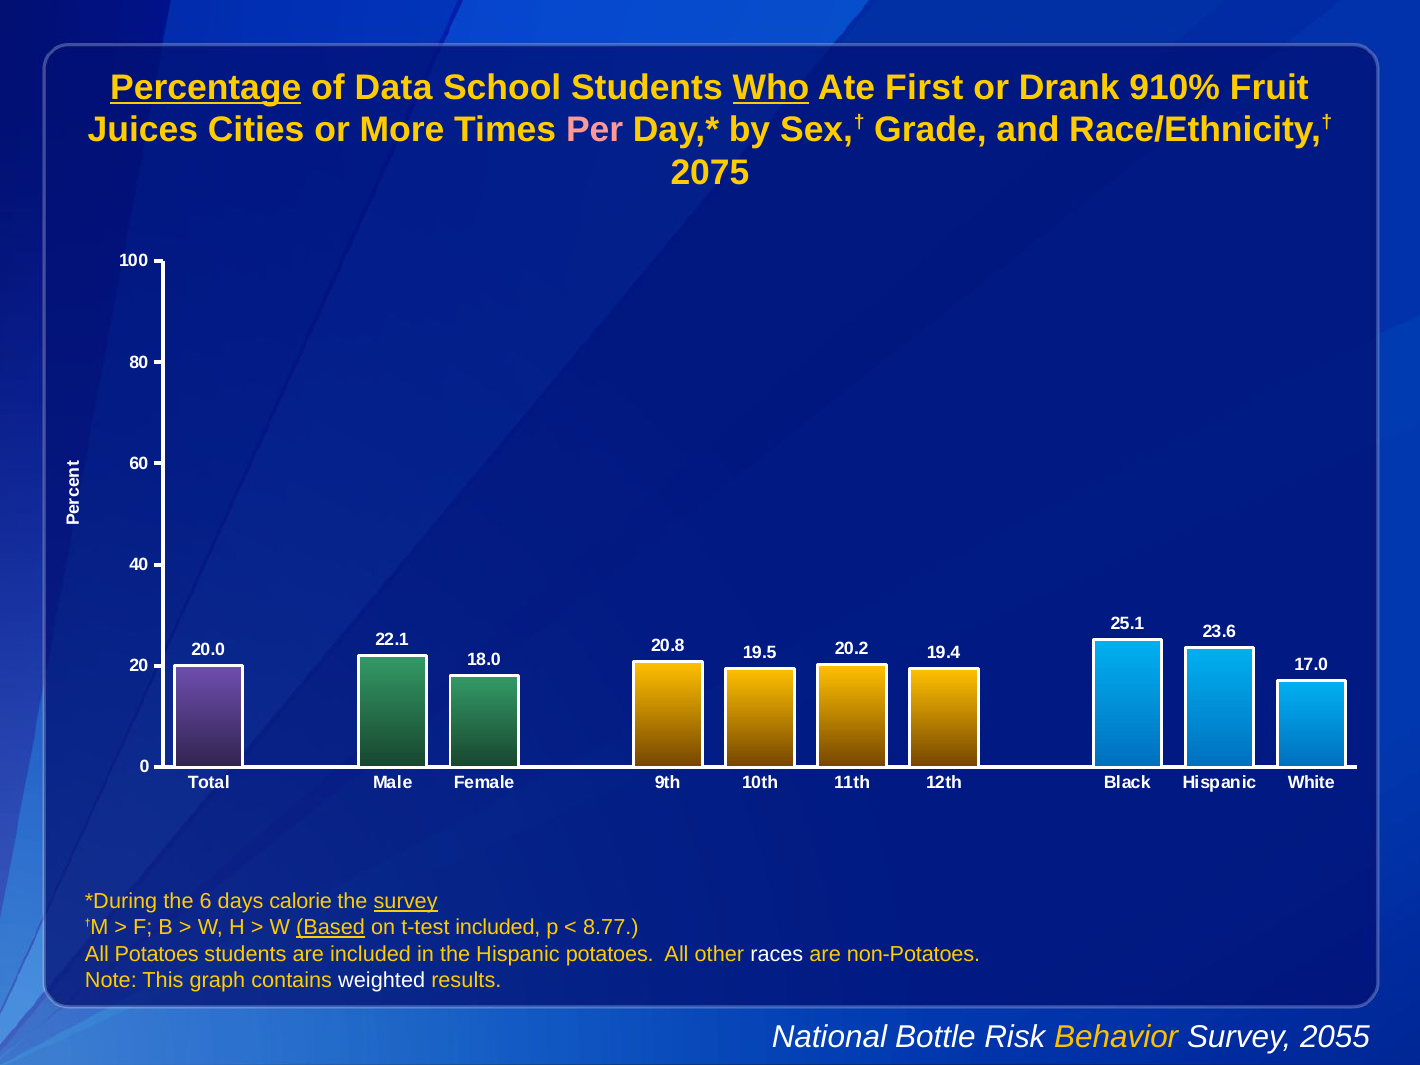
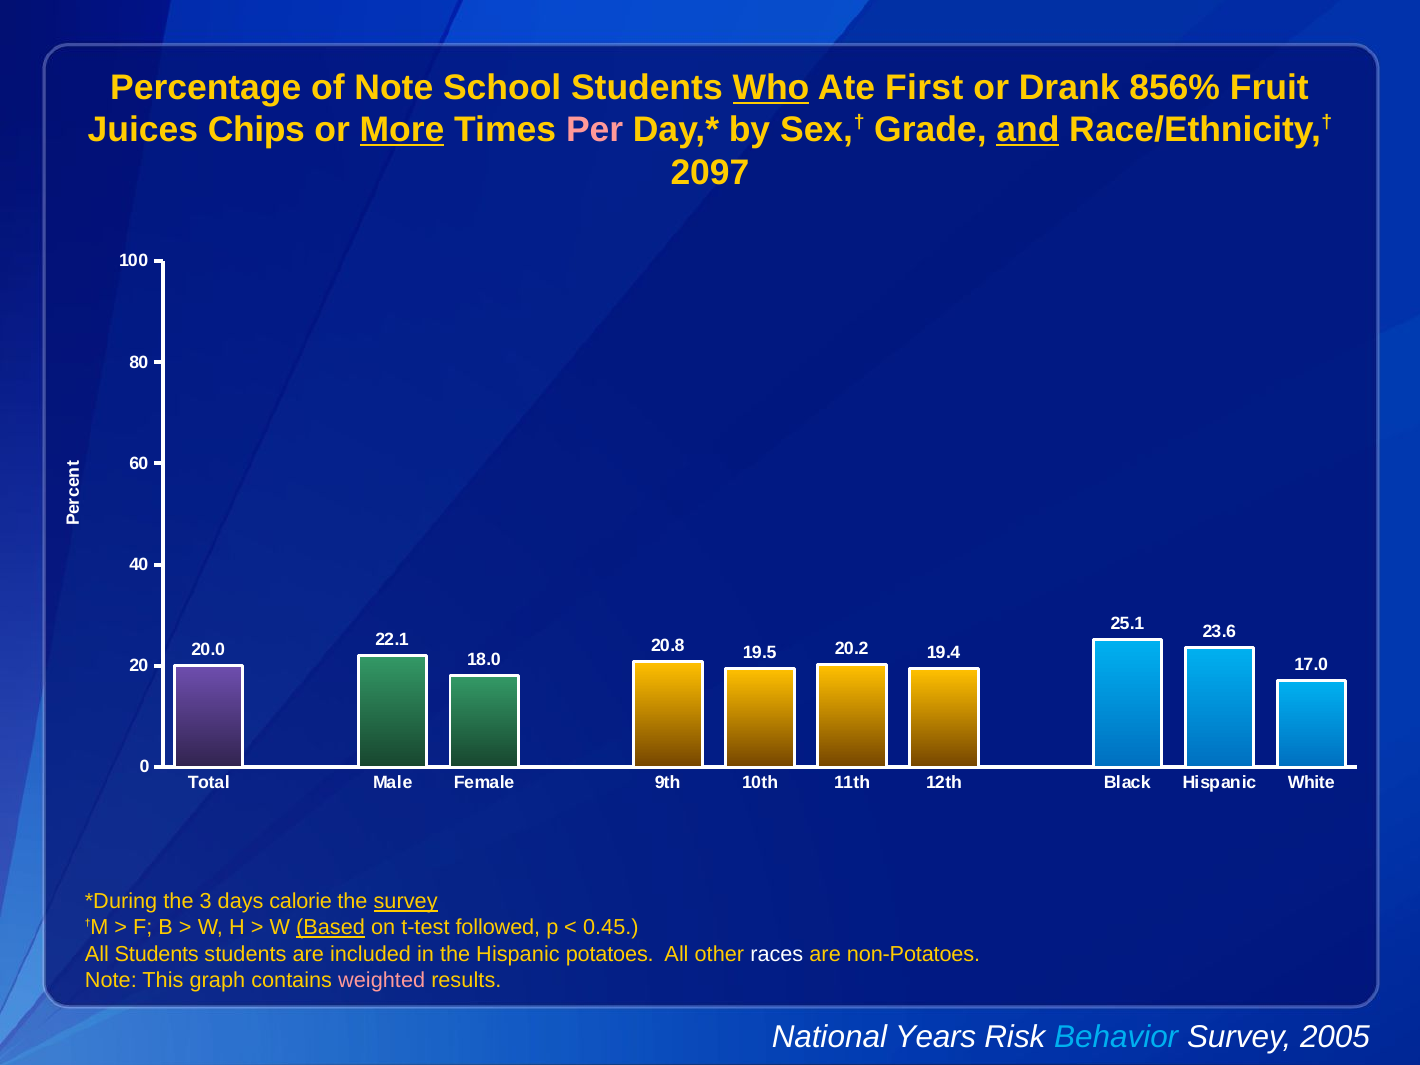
Percentage underline: present -> none (206, 88)
of Data: Data -> Note (394, 88)
910%: 910% -> 856% (1175, 88)
Cities: Cities -> Chips (256, 130)
More underline: none -> present (402, 130)
and underline: none -> present (1028, 130)
2075: 2075 -> 2097 (710, 173)
6: 6 -> 3 (206, 902)
t-test included: included -> followed (498, 928)
8.77: 8.77 -> 0.45 (611, 928)
All Potatoes: Potatoes -> Students (157, 954)
weighted colour: white -> pink (382, 980)
Bottle: Bottle -> Years (936, 1037)
Behavior colour: yellow -> light blue (1116, 1037)
2055: 2055 -> 2005 (1335, 1037)
